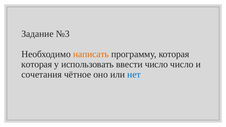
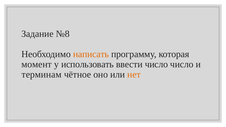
№3: №3 -> №8 (63, 34)
которая: которая -> момент (37, 64)
сочетания: сочетания -> терминам (42, 75)
нет colour: blue -> orange (134, 75)
